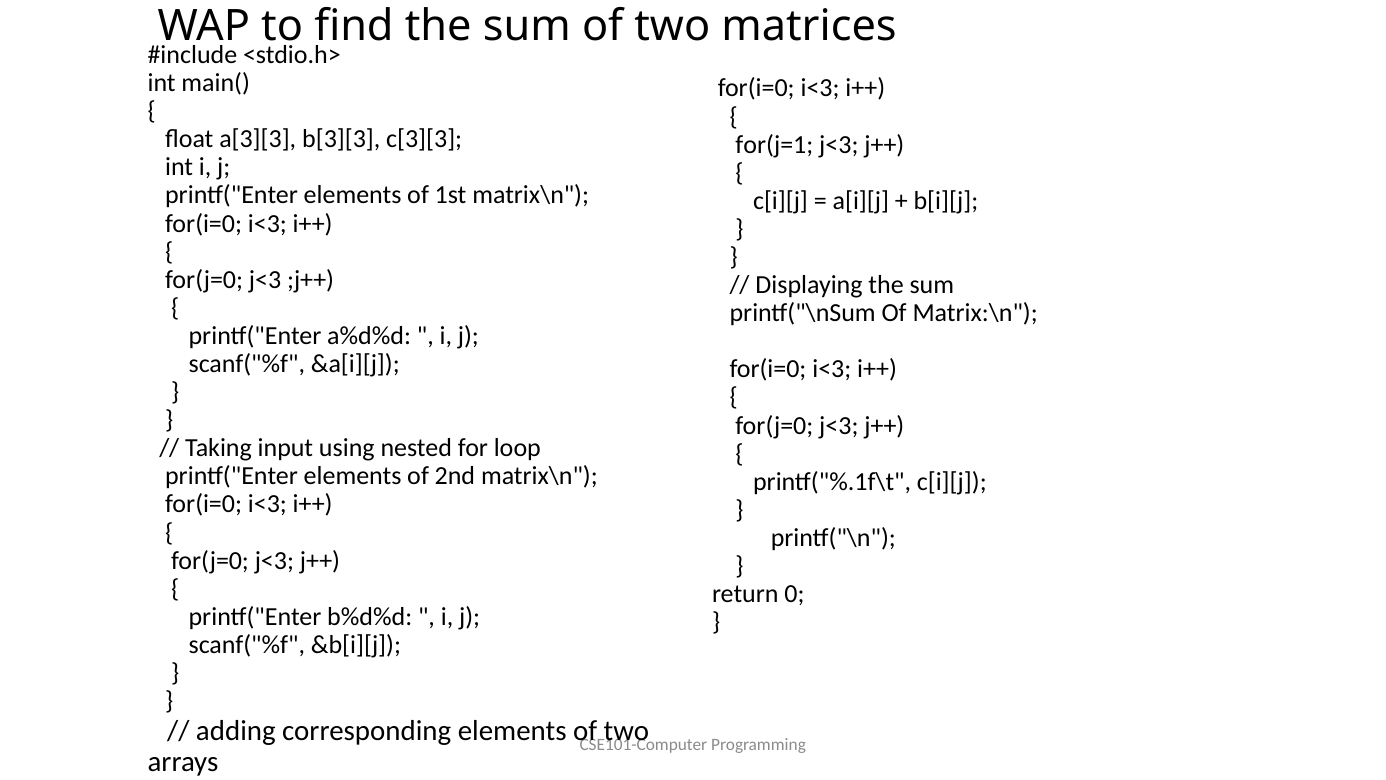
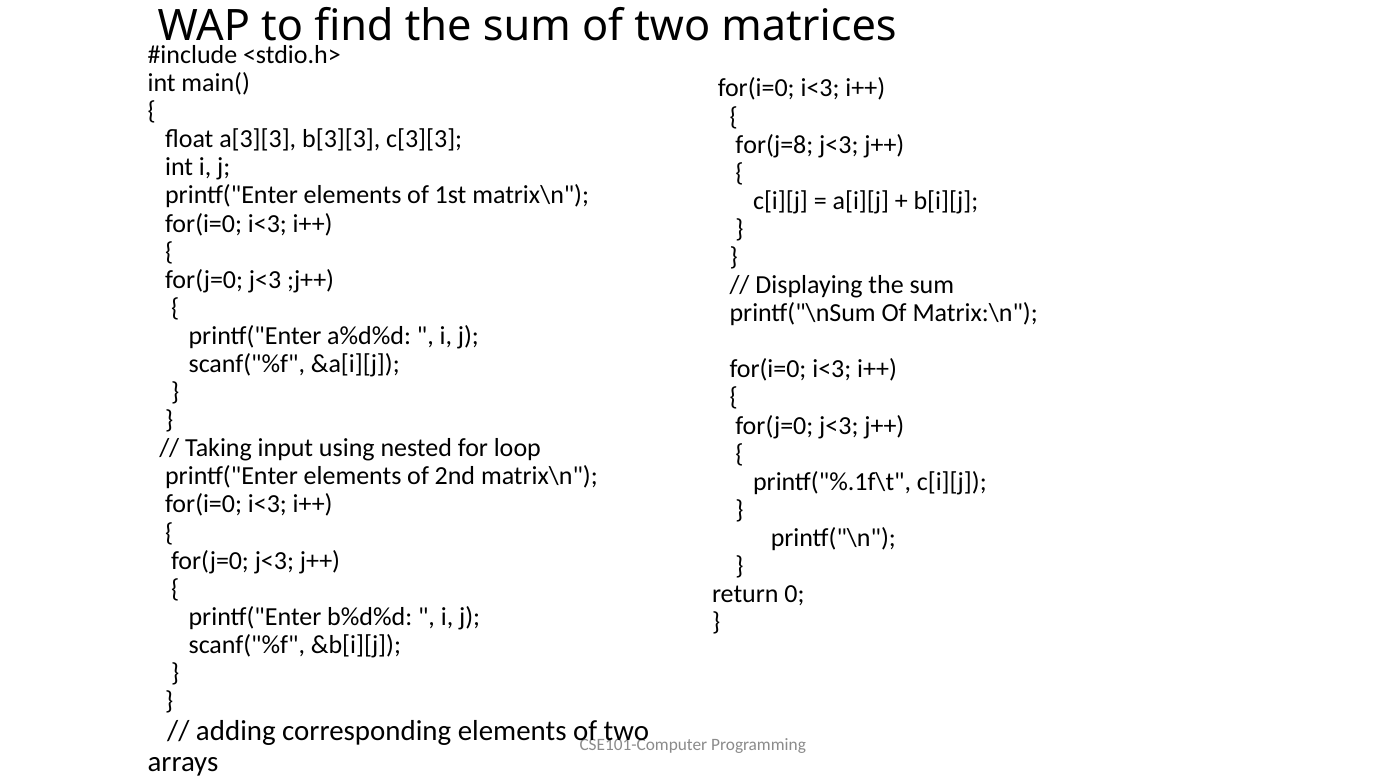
for(j=1: for(j=1 -> for(j=8 (774, 145)
